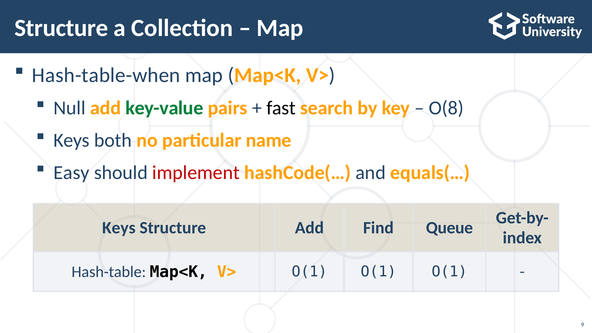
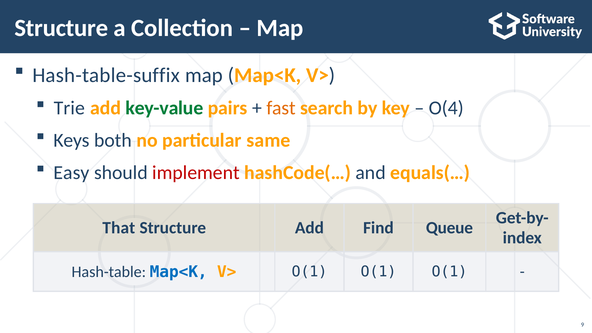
Hash-table-when: Hash-table-when -> Hash-table-suffix (106, 75)
Null: Null -> Trie (69, 108)
fast colour: black -> orange (281, 108)
O(8: O(8 -> O(4 (446, 108)
name: name -> same (268, 140)
Keys: Keys -> That (119, 228)
Map<K colour: black -> blue (179, 272)
